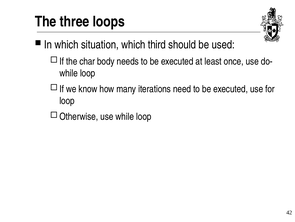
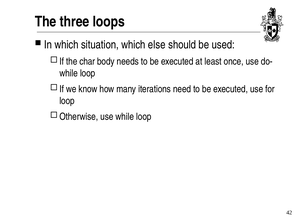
third: third -> else (157, 45)
